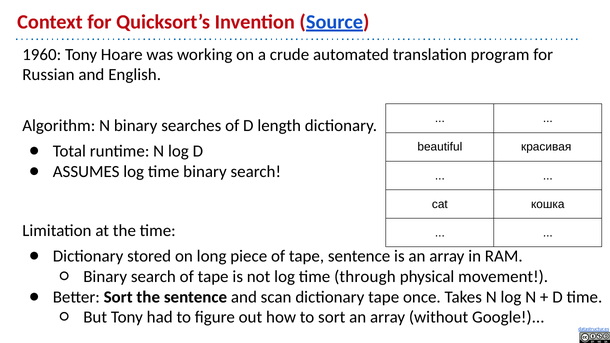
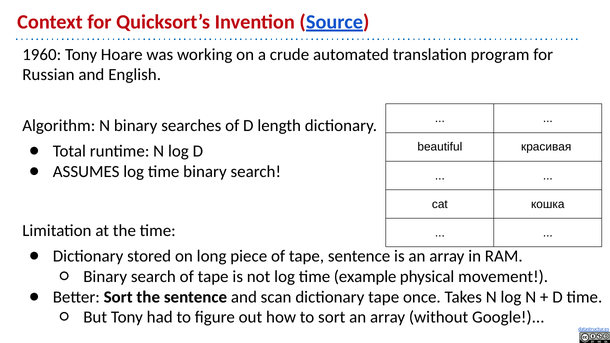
through: through -> example (365, 277)
